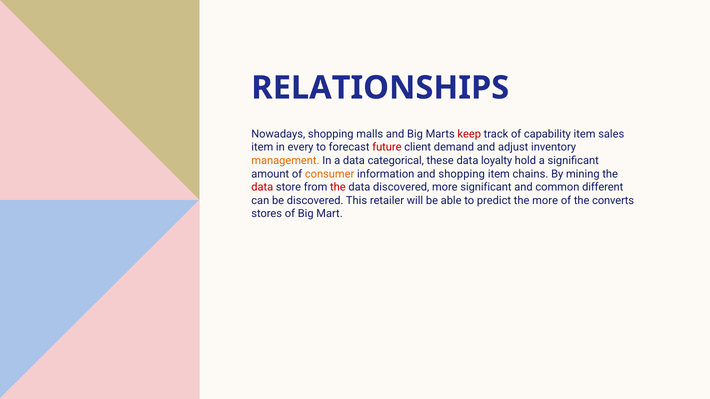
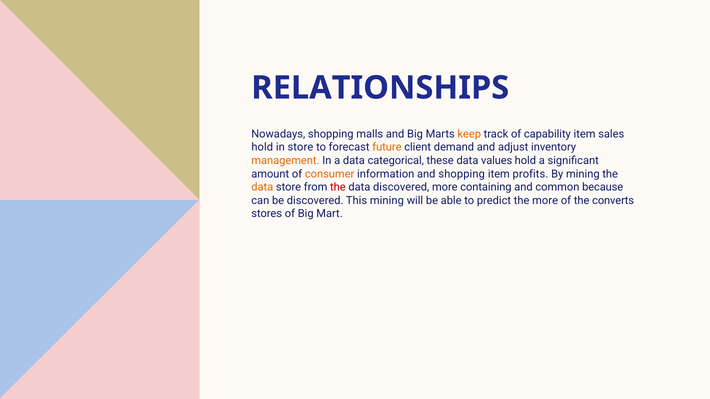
keep colour: red -> orange (469, 134)
item: item -> hold (262, 147)
in every: every -> store (300, 147)
future colour: red -> orange (387, 147)
loyalty: loyalty -> values (497, 161)
chains: chains -> profits (530, 174)
data colour: red -> orange (262, 187)
more significant: significant -> containing (486, 187)
different: different -> because (603, 187)
This retailer: retailer -> mining (387, 201)
